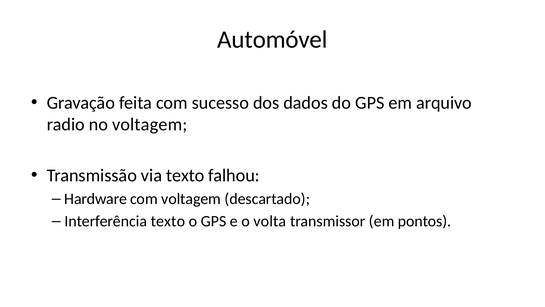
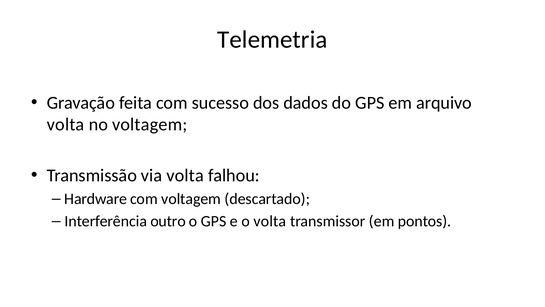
Automóvel: Automóvel -> Telemetria (272, 40)
radio: radio -> volta (66, 124)
via texto: texto -> volta (185, 175)
Interferência texto: texto -> outro (168, 221)
